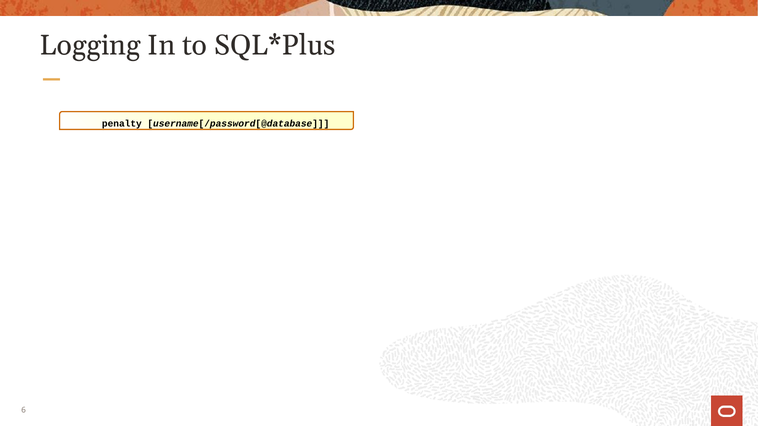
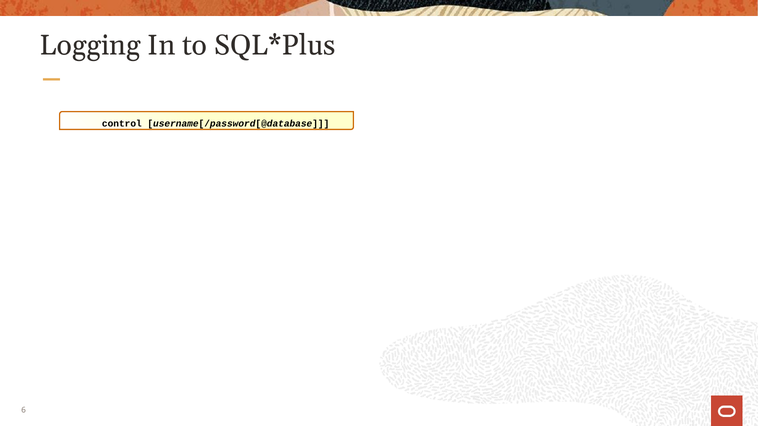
penalty: penalty -> control (122, 124)
